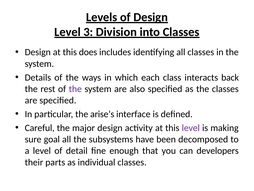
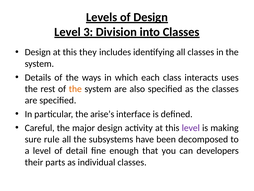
does: does -> they (88, 52)
back: back -> uses (230, 77)
the colour: purple -> orange (75, 89)
goal: goal -> rule (52, 139)
